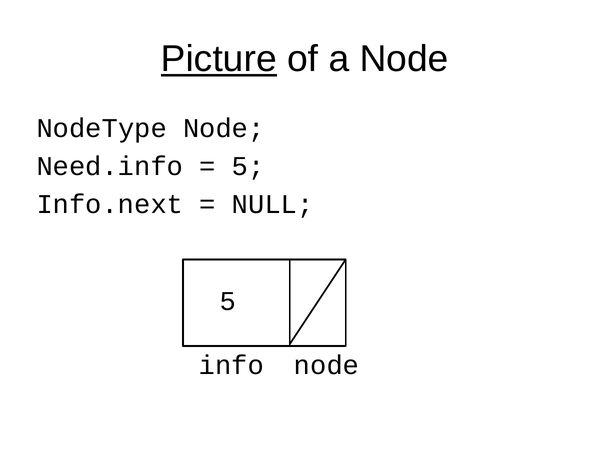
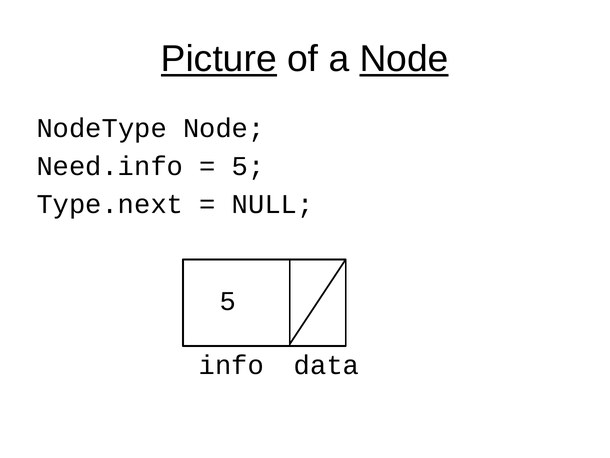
Node underline: none -> present (404, 59)
Info.next: Info.next -> Type.next (110, 204)
info node: node -> data (327, 365)
